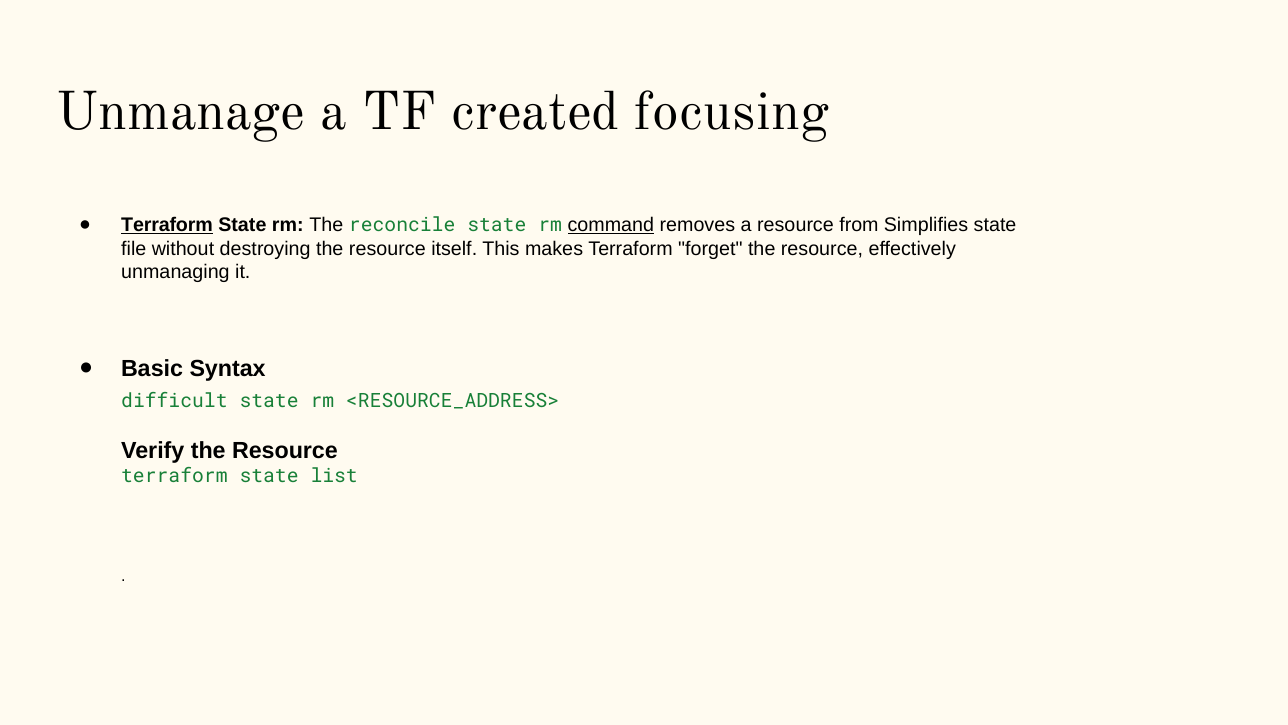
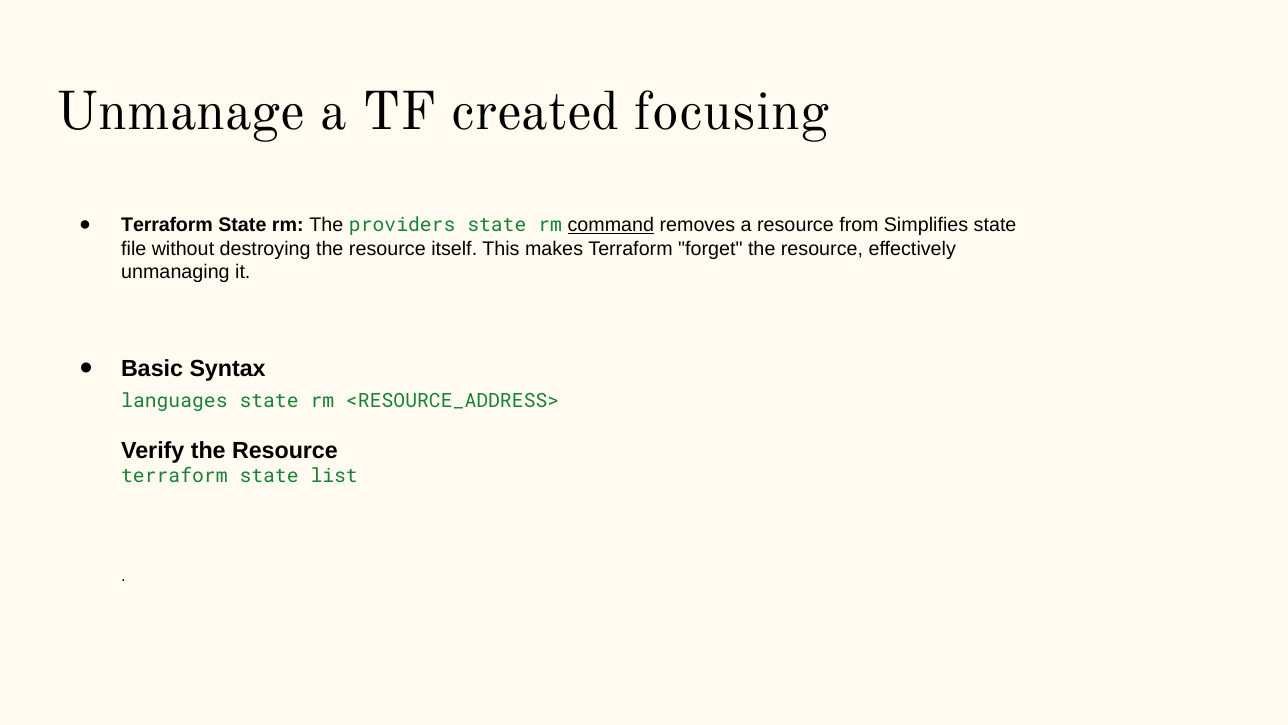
Terraform underline: present -> none (167, 225)
reconcile: reconcile -> providers (402, 225)
difficult: difficult -> languages (174, 401)
